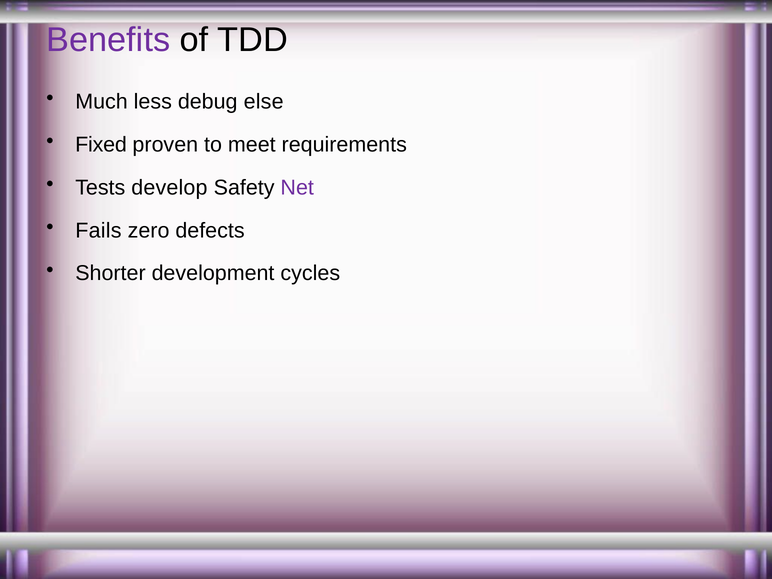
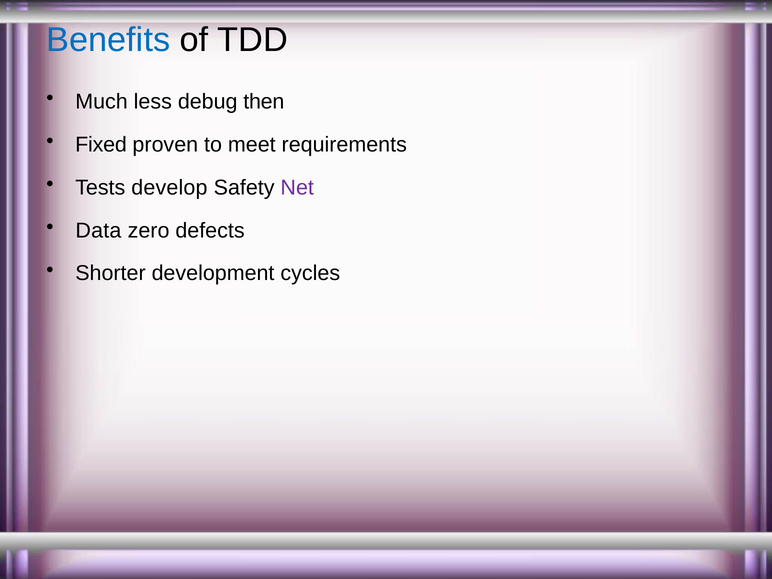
Benefits colour: purple -> blue (108, 40)
else: else -> then (264, 102)
Fails: Fails -> Data (98, 231)
